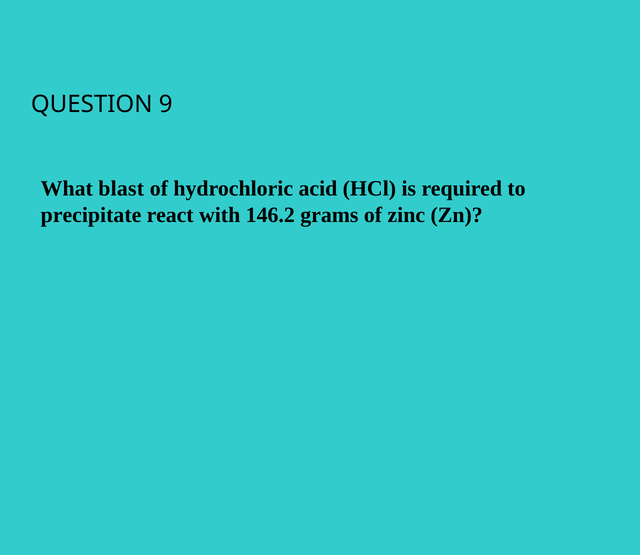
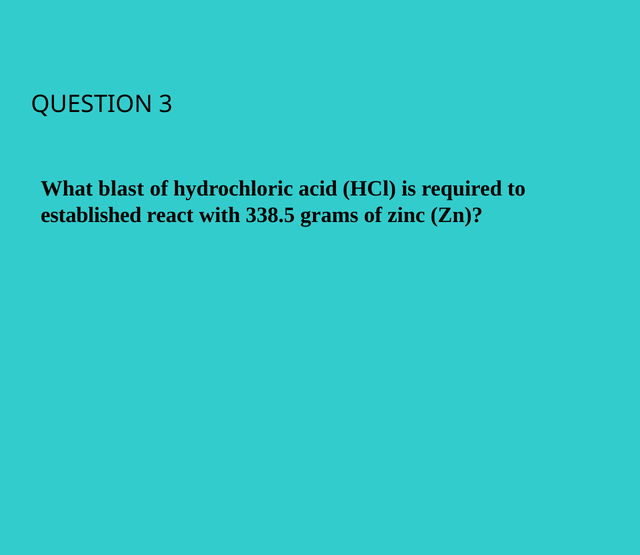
9: 9 -> 3 (166, 104)
precipitate: precipitate -> established (91, 215)
146.2: 146.2 -> 338.5 (270, 215)
